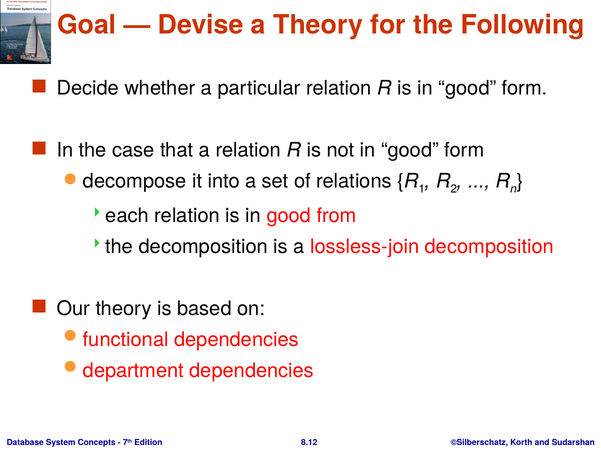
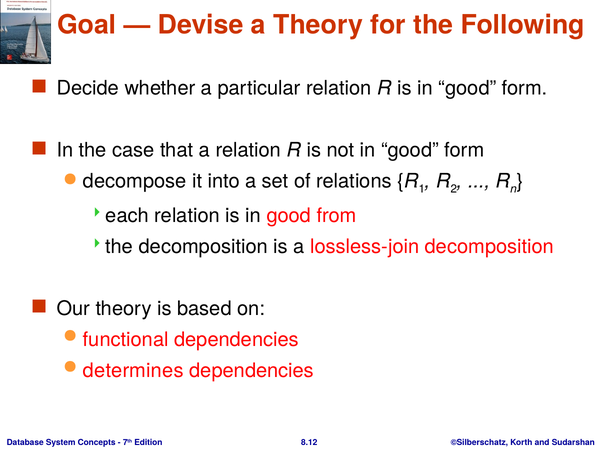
department: department -> determines (133, 371)
